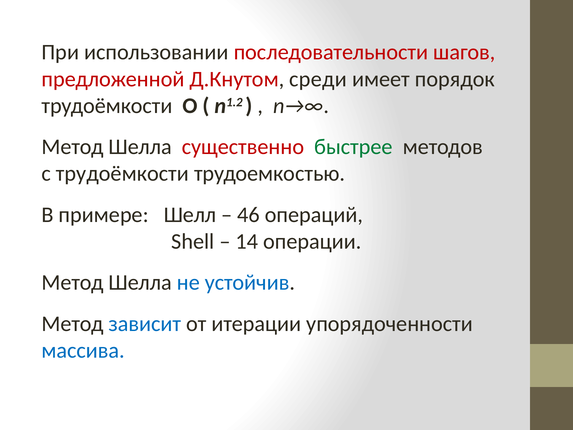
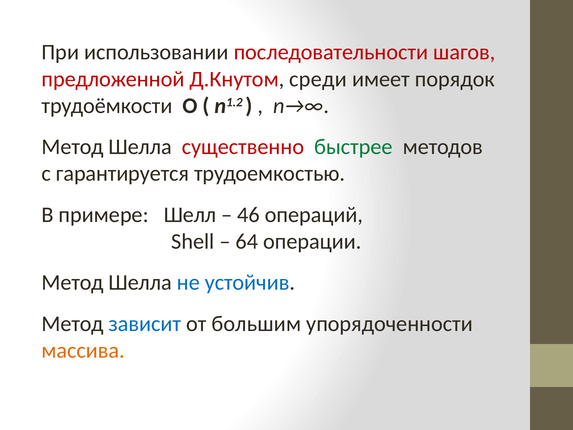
с трудоёмкости: трудоёмкости -> гарантируется (123, 174)
14: 14 -> 64 (247, 241)
итерации: итерации -> большим (256, 324)
массива colour: blue -> orange (83, 350)
